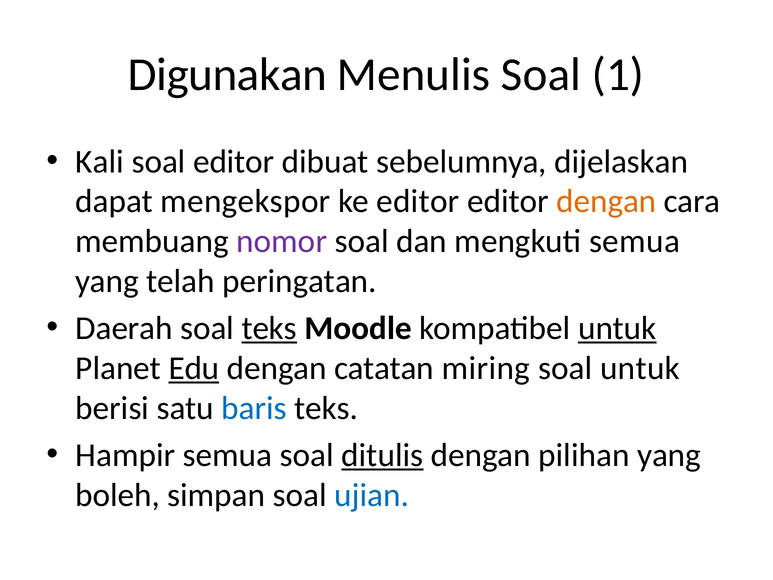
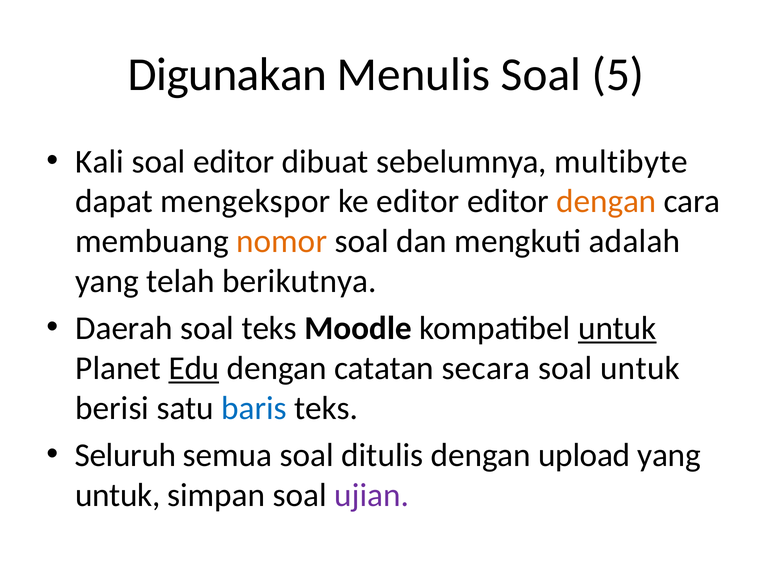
1: 1 -> 5 (618, 75)
dijelaskan: dijelaskan -> multibyte (621, 161)
nomor colour: purple -> orange (282, 241)
mengkuti semua: semua -> adalah (635, 241)
peringatan: peringatan -> berikutnya (299, 281)
teks underline: present -> none (269, 328)
miring: miring -> secara (486, 368)
Hampir: Hampir -> Seluruh (126, 455)
ditulis underline: present -> none (382, 455)
pilihan: pilihan -> upload (584, 455)
boleh: boleh -> untuk (118, 495)
ujian colour: blue -> purple (372, 495)
